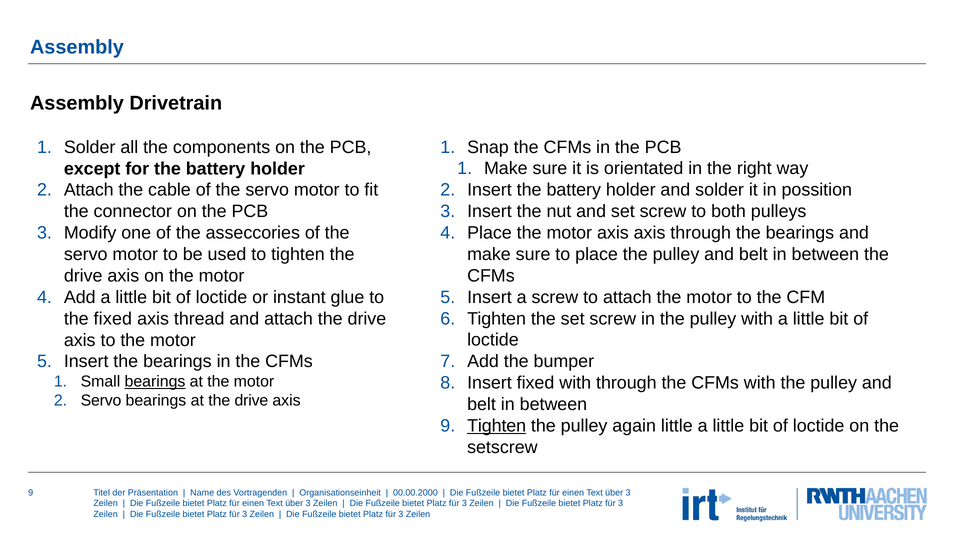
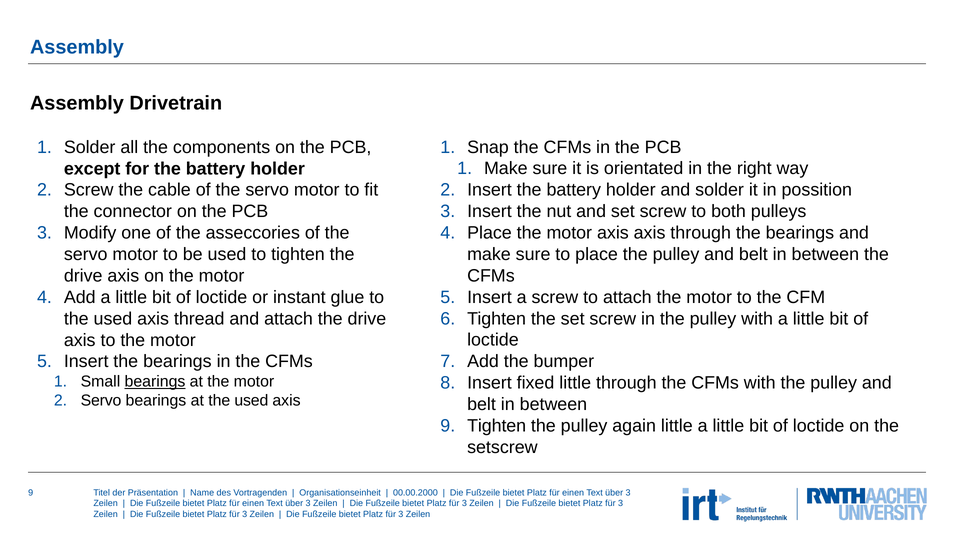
Attach: Attach -> Screw (89, 190)
fixed: fixed -> used (113, 319)
fixed with: with -> little (575, 383)
at the drive: drive -> used (251, 401)
Tighten underline: present -> none (497, 426)
